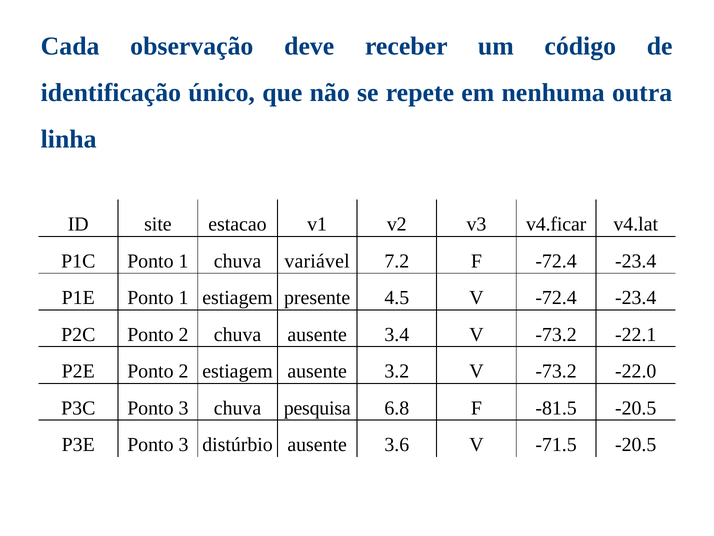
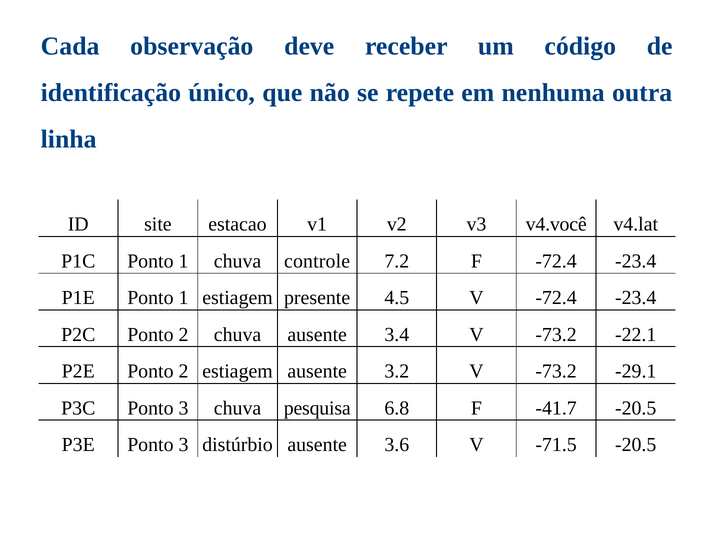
v4.ficar: v4.ficar -> v4.você (556, 224)
variável: variável -> controle (317, 261)
-22.0: -22.0 -> -29.1 (636, 371)
-81.5: -81.5 -> -41.7 (556, 408)
